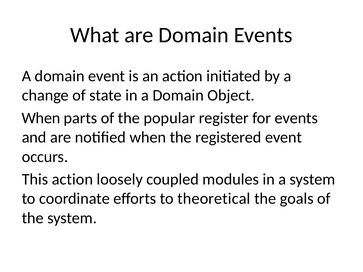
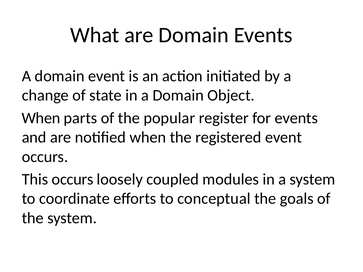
This action: action -> occurs (73, 179)
theoretical: theoretical -> conceptual (214, 199)
